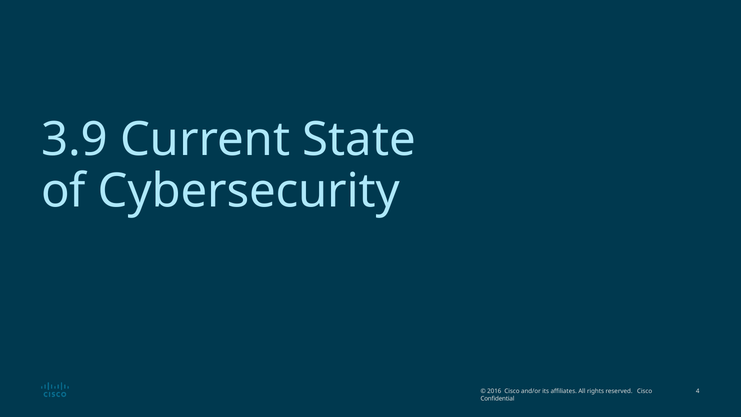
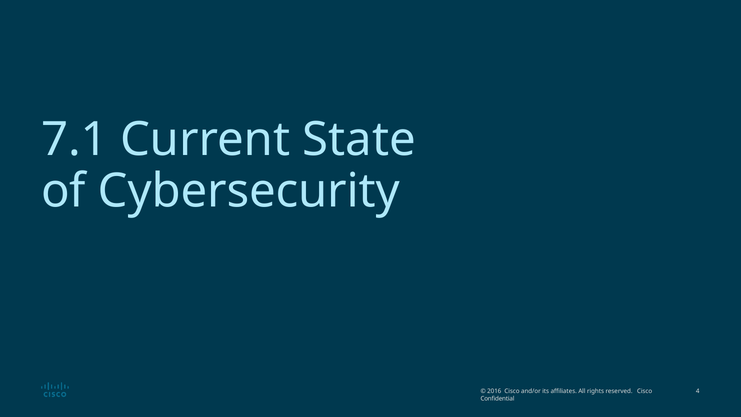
3.9: 3.9 -> 7.1 (75, 140)
